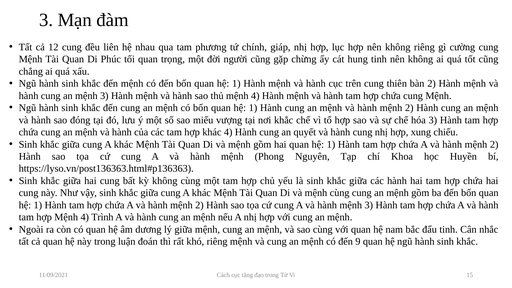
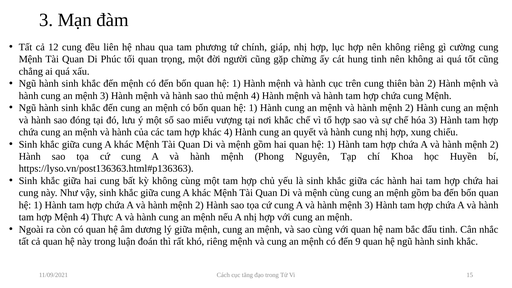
Trình: Trình -> Thực (102, 217)
